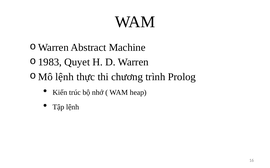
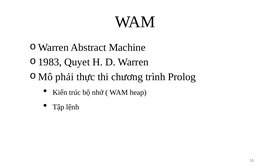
lệnh: lệnh -> phải (65, 77)
